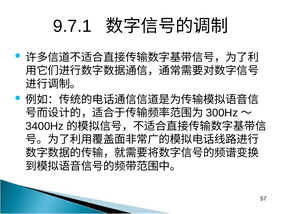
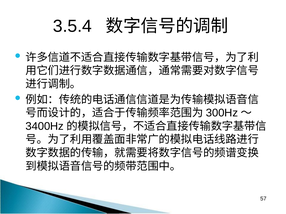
9.7.1: 9.7.1 -> 3.5.4 (72, 26)
